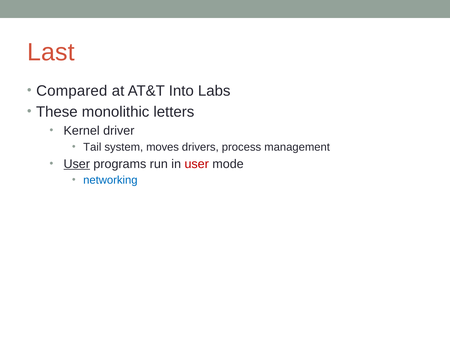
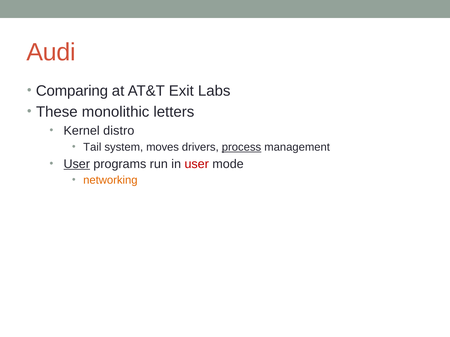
Last: Last -> Audi (51, 52)
Compared: Compared -> Comparing (72, 91)
Into: Into -> Exit (181, 91)
driver: driver -> distro (119, 131)
process underline: none -> present (242, 147)
networking colour: blue -> orange (110, 181)
